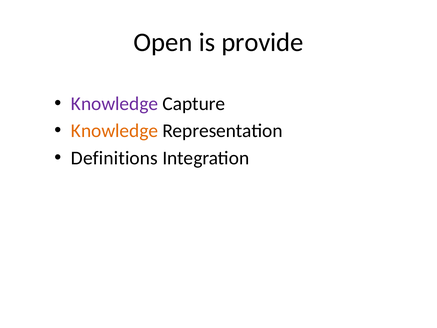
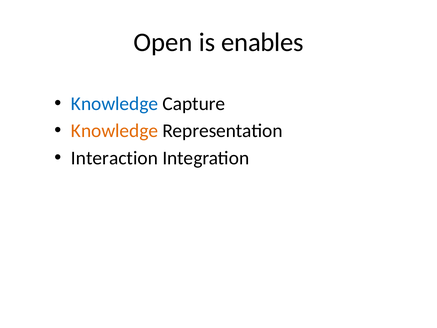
provide: provide -> enables (262, 42)
Knowledge colour: purple -> blue (115, 104)
Definitions: Definitions -> Interaction (114, 158)
